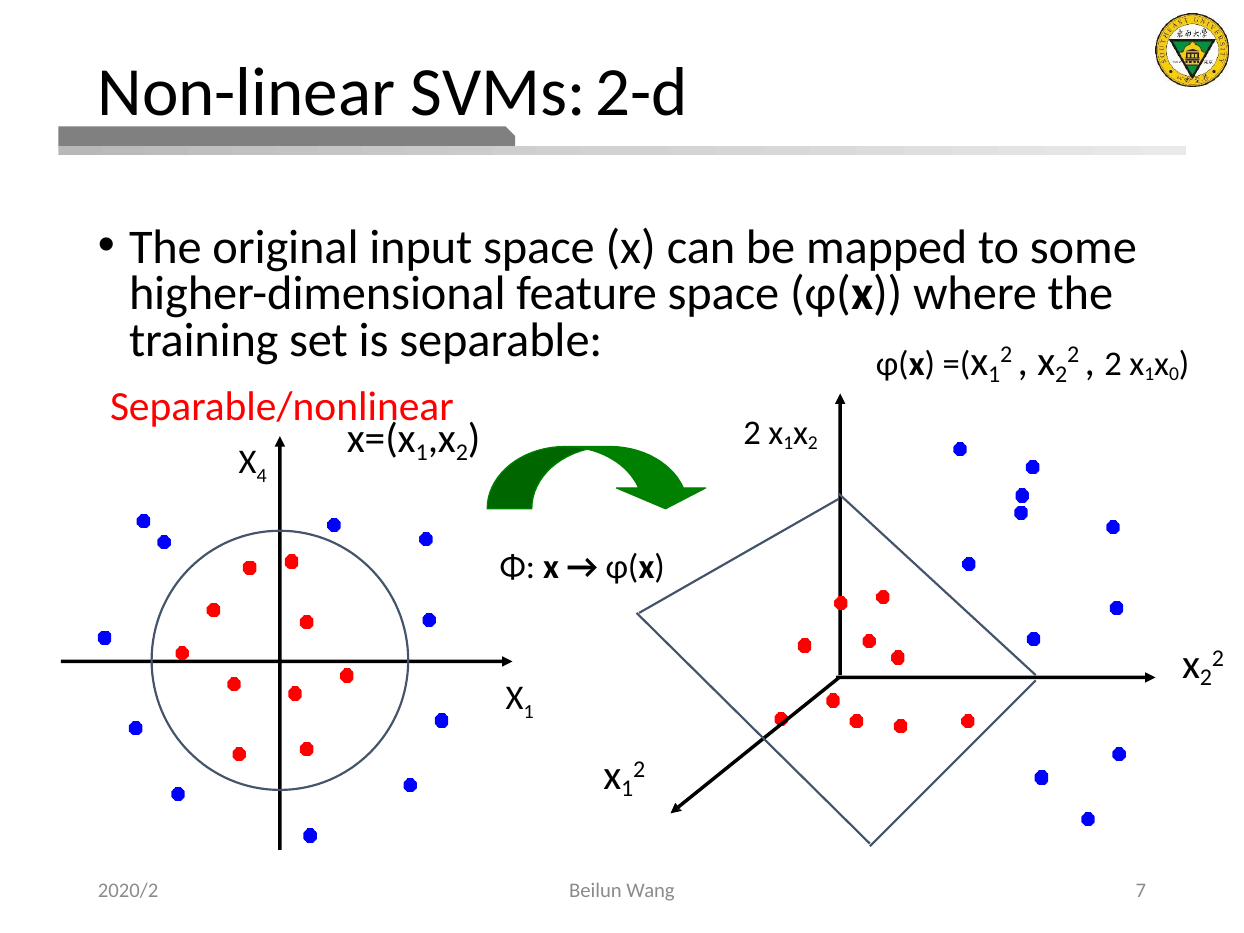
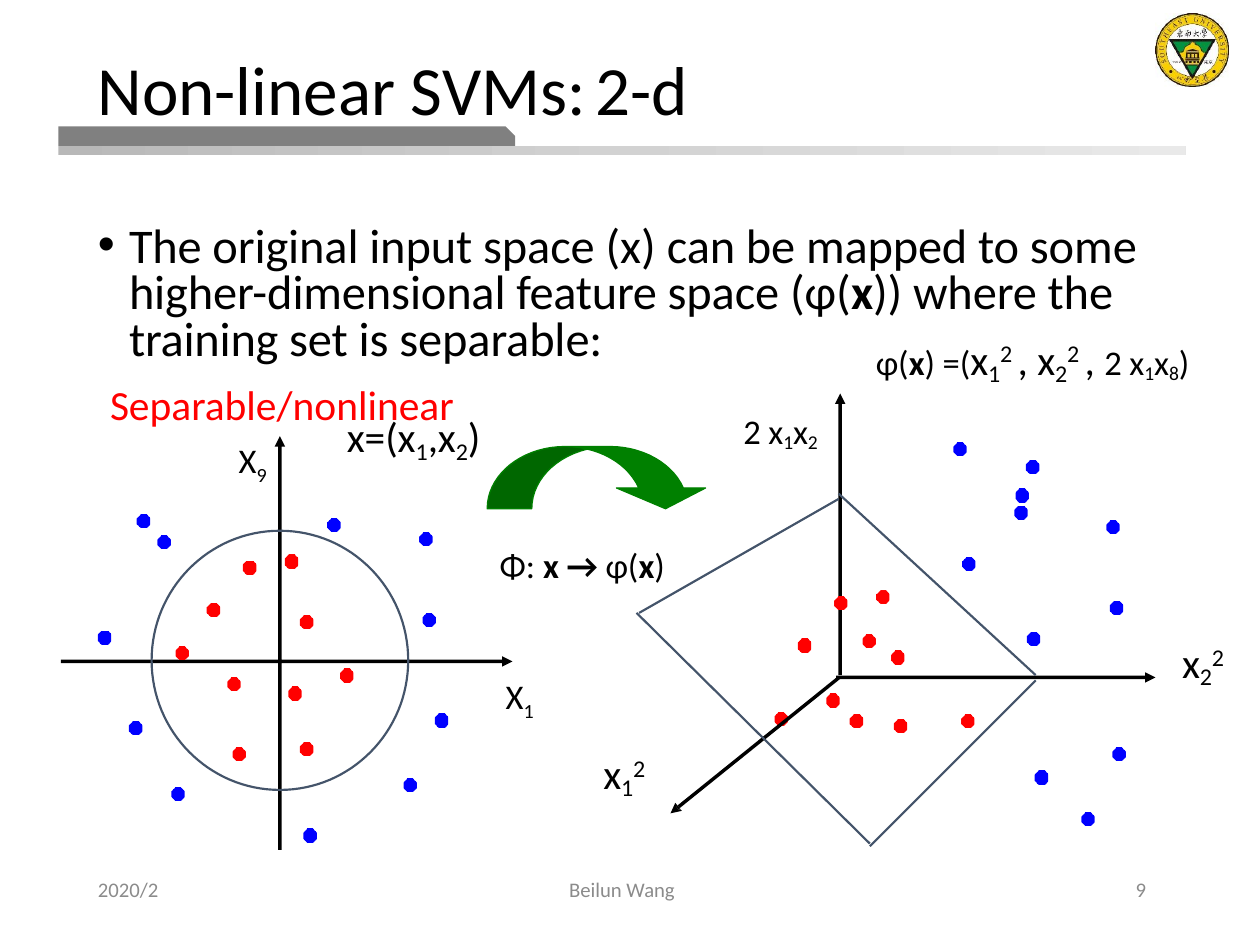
0: 0 -> 8 (1174, 374)
X 4: 4 -> 9 (262, 476)
Wang 7: 7 -> 9 (1141, 891)
